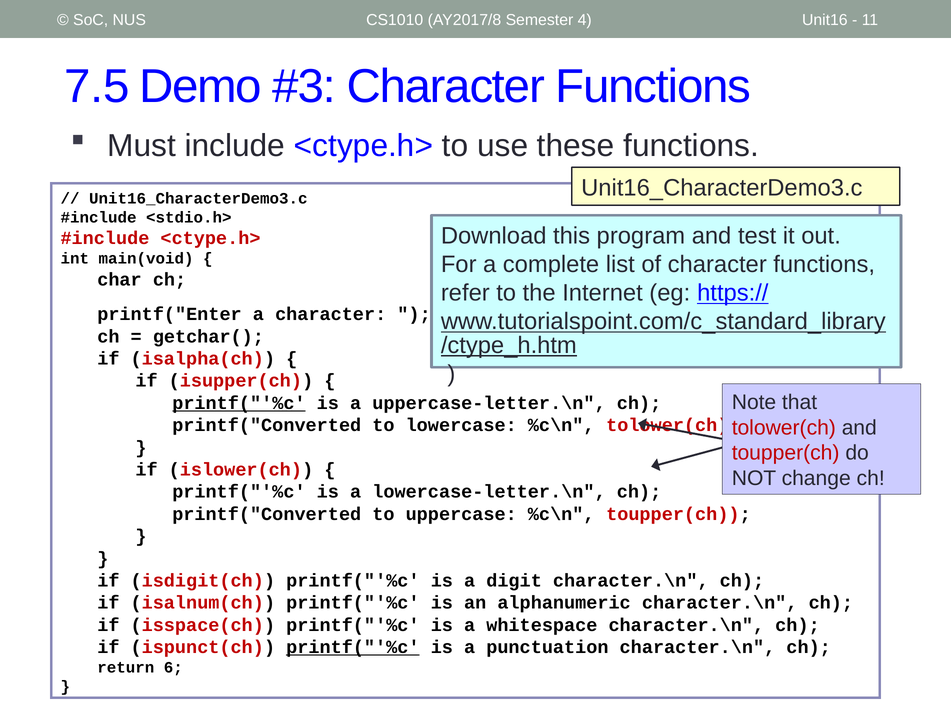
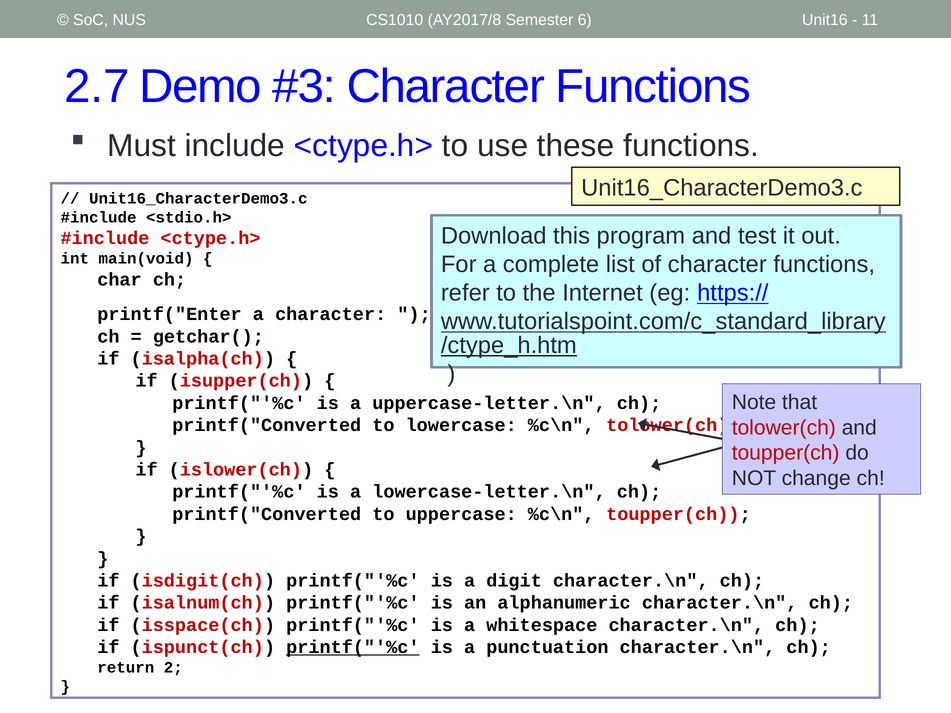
4: 4 -> 6 (585, 20)
7.5: 7.5 -> 2.7 (97, 86)
printf("'%c underline: present -> none (239, 403)
6: 6 -> 2 (173, 668)
